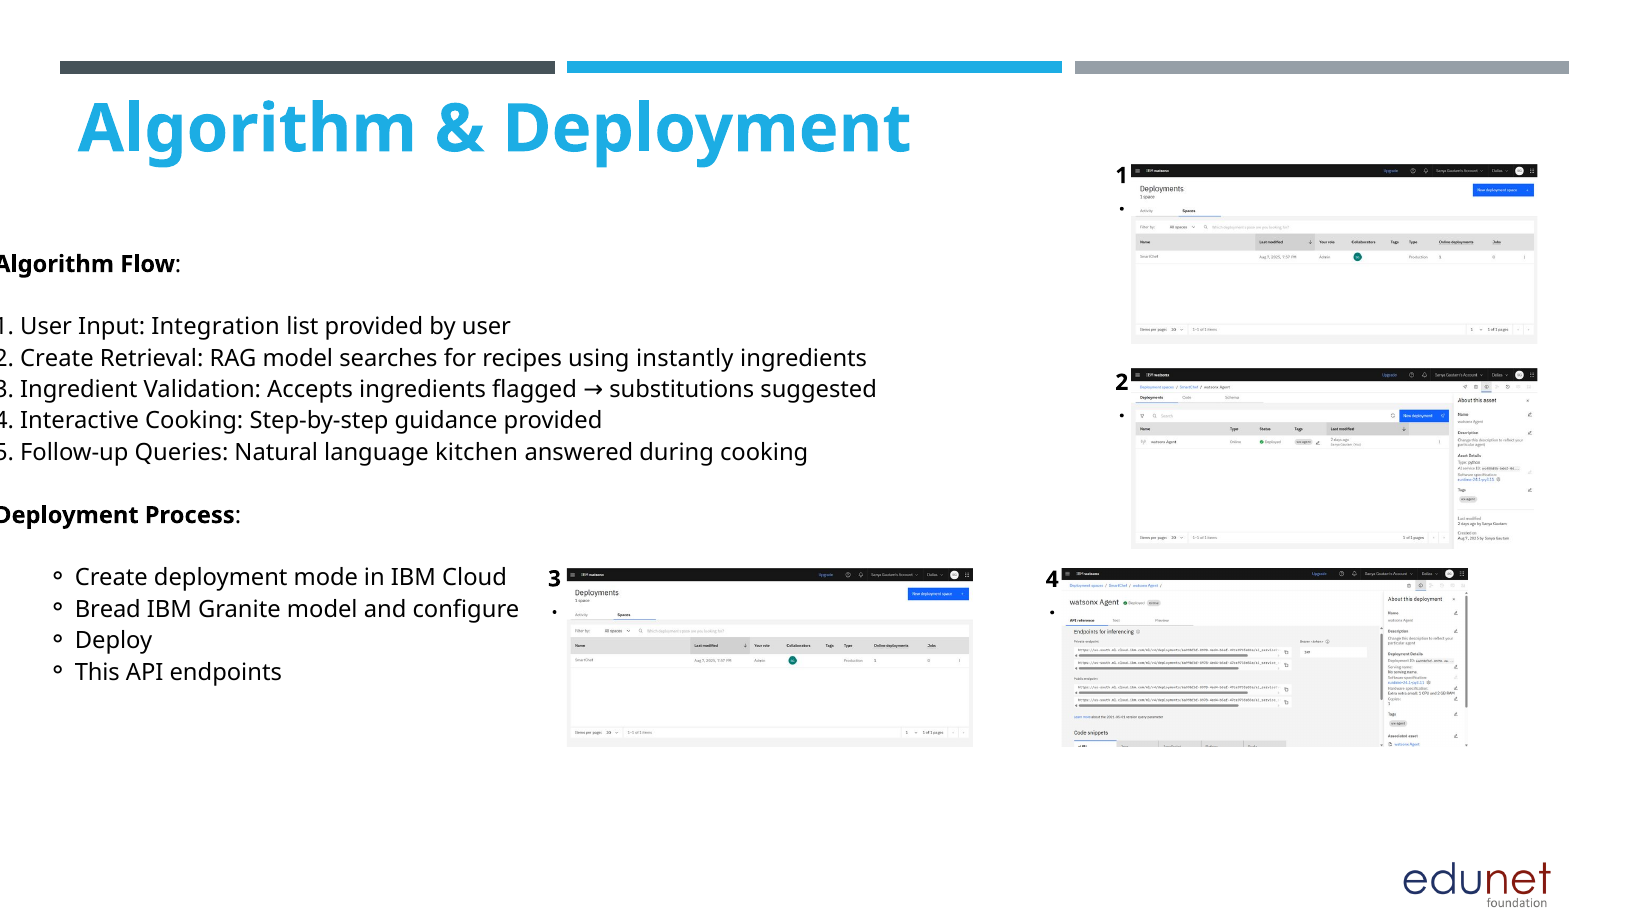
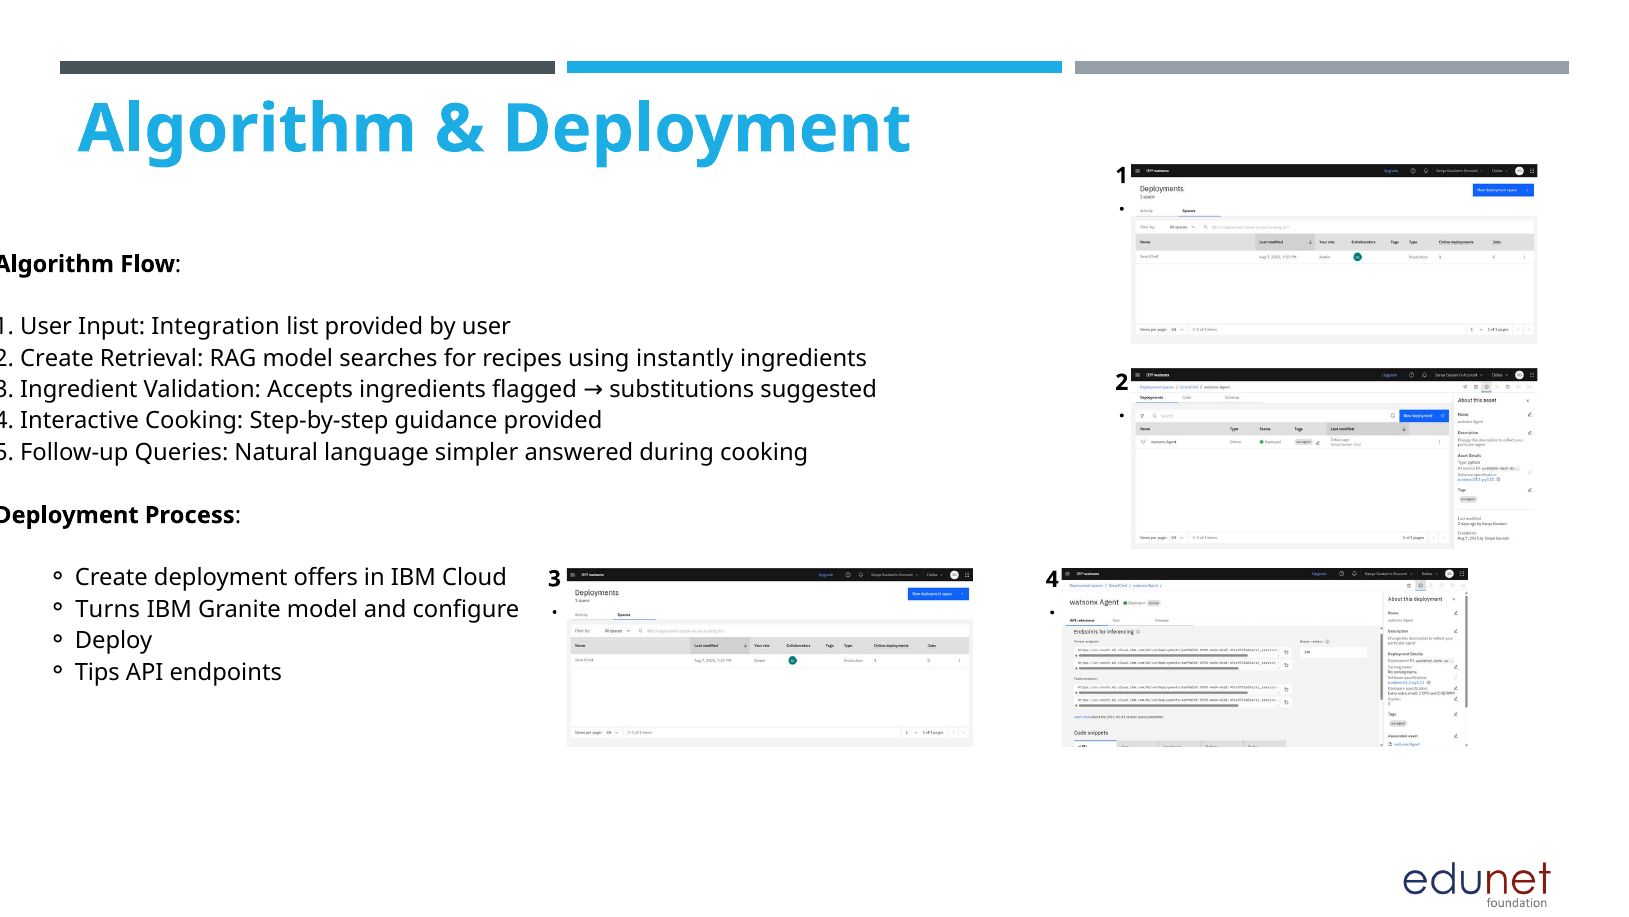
kitchen: kitchen -> simpler (477, 452)
mode: mode -> offers (326, 578)
Bread: Bread -> Turns (108, 609)
This: This -> Tips (97, 672)
